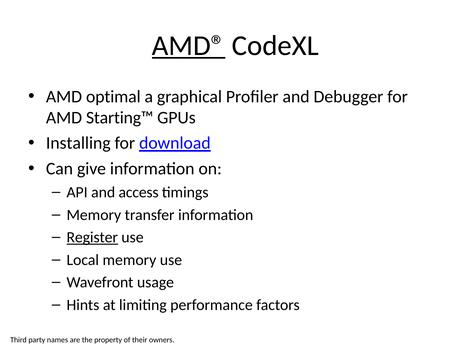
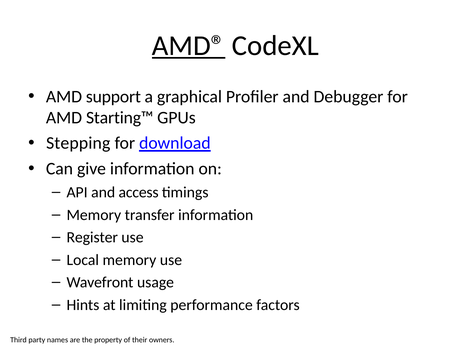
optimal: optimal -> support (113, 97)
Installing: Installing -> Stepping (78, 143)
Register underline: present -> none (92, 238)
